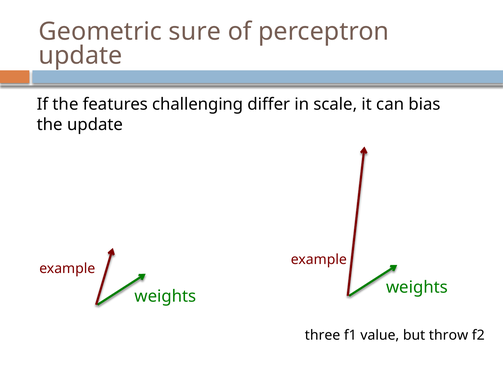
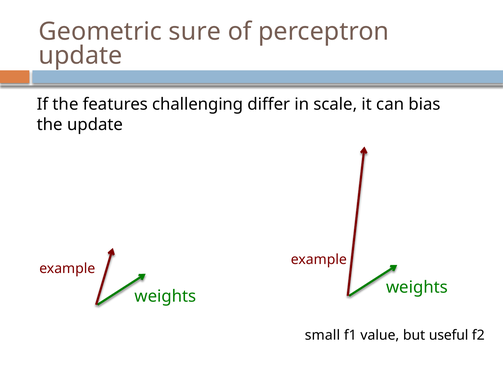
three: three -> small (322, 335)
throw: throw -> useful (449, 335)
